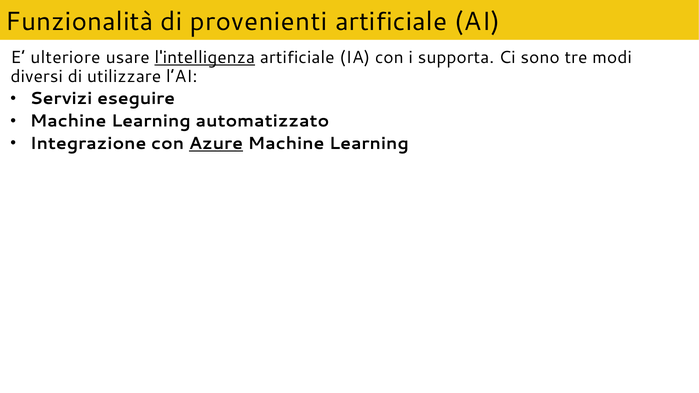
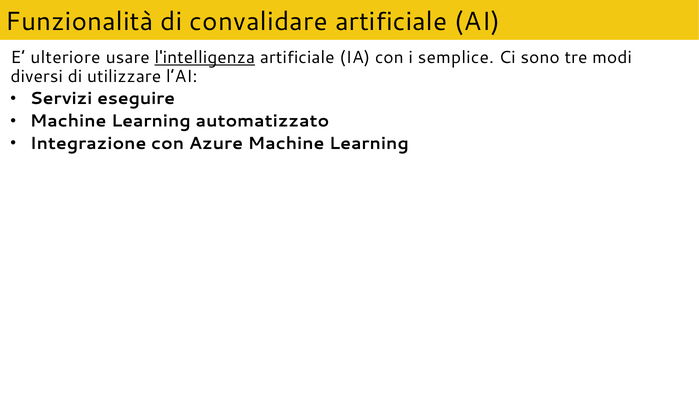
provenienti: provenienti -> convalidare (259, 22)
supporta: supporta -> semplice (456, 58)
Azure underline: present -> none (216, 143)
